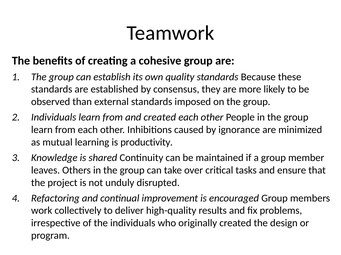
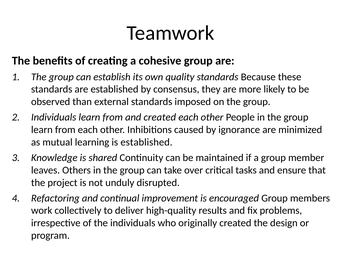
is productivity: productivity -> established (146, 143)
